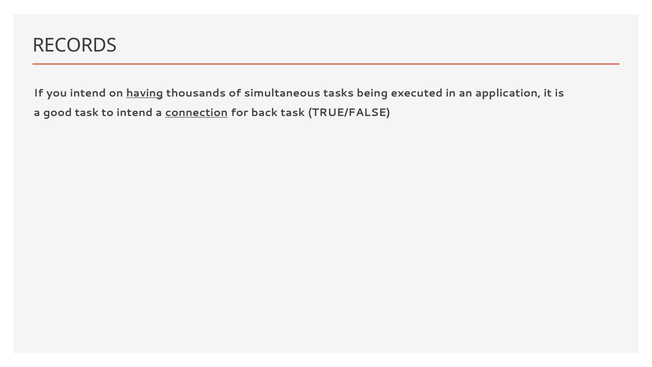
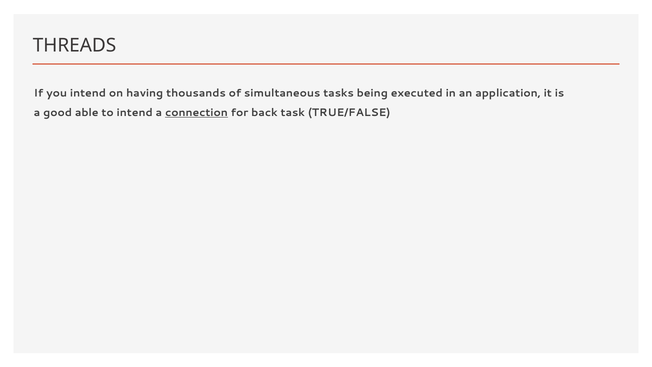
RECORDS: RECORDS -> THREADS (75, 46)
having underline: present -> none (145, 93)
good task: task -> able (87, 113)
